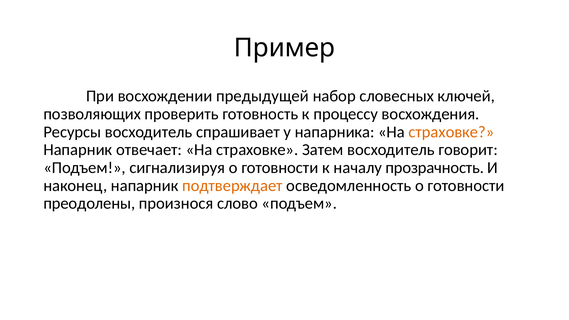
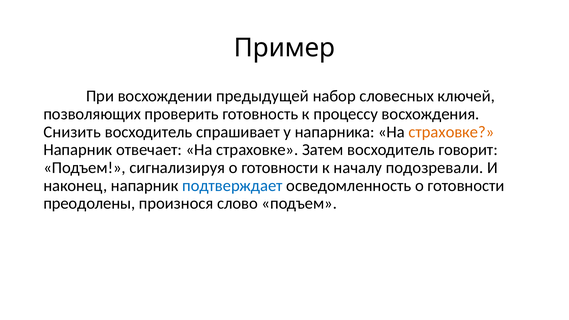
Ресурсы: Ресурсы -> Снизить (72, 132)
прозрачность: прозрачность -> подозревали (435, 168)
подтверждает colour: orange -> blue (232, 186)
